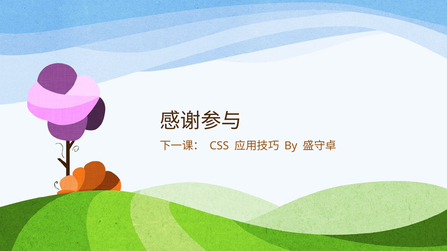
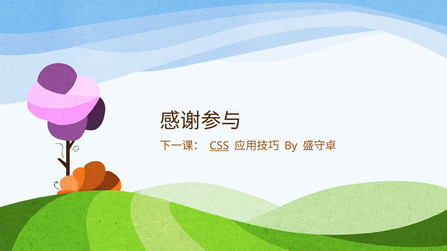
CSS underline: none -> present (219, 146)
